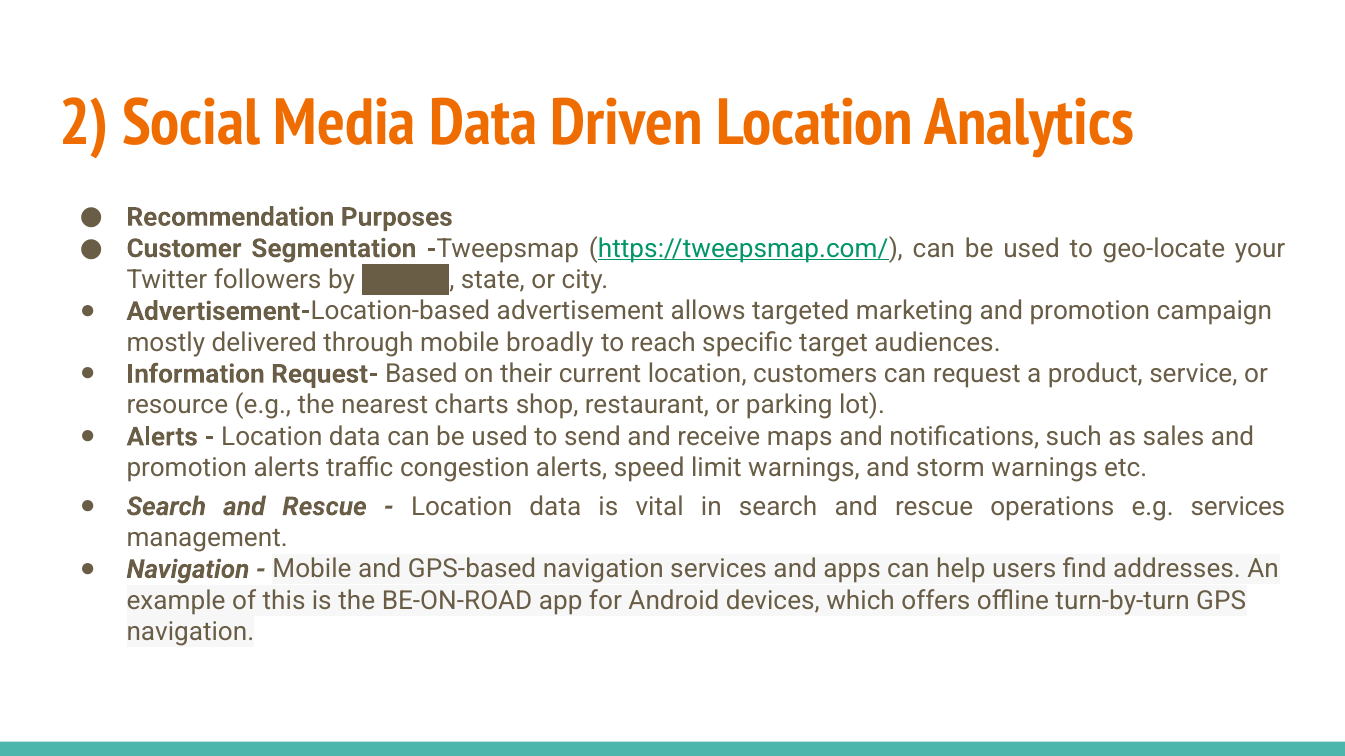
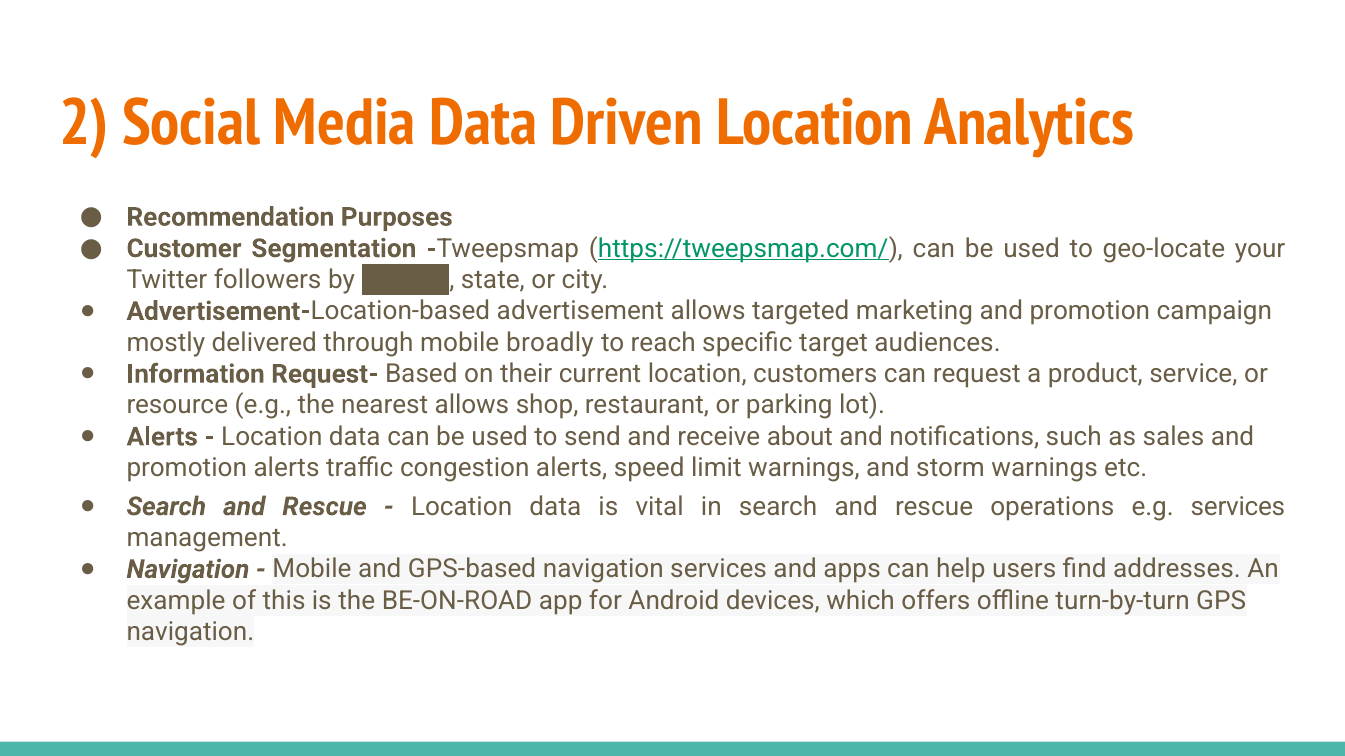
nearest charts: charts -> allows (472, 406)
maps: maps -> about (800, 437)
